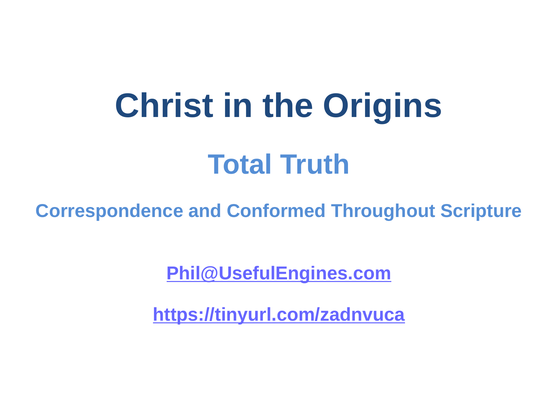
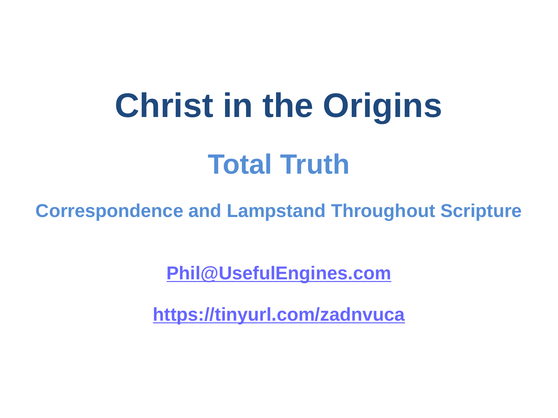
Conformed: Conformed -> Lampstand (276, 211)
